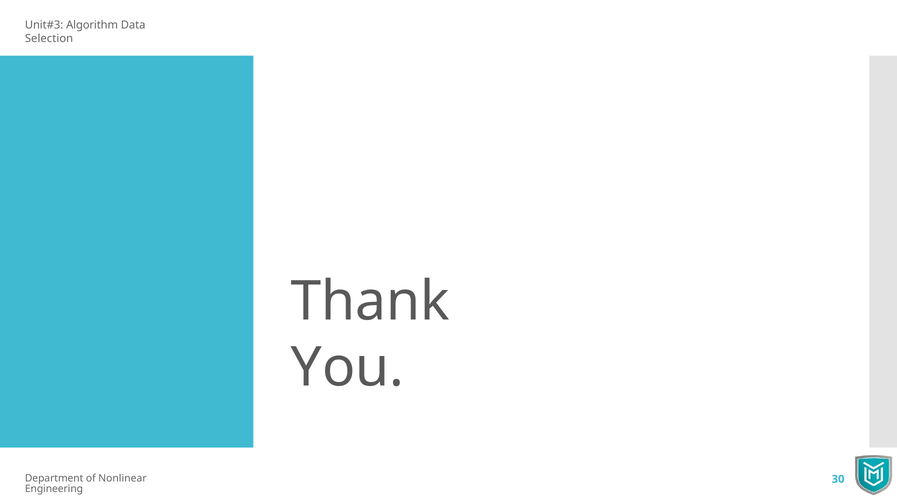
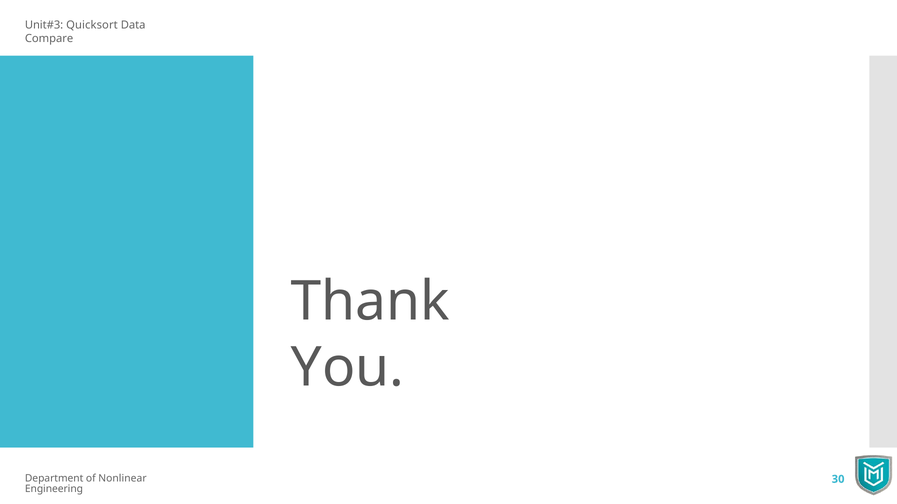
Algorithm: Algorithm -> Quicksort (92, 25)
Selection: Selection -> Compare (49, 39)
